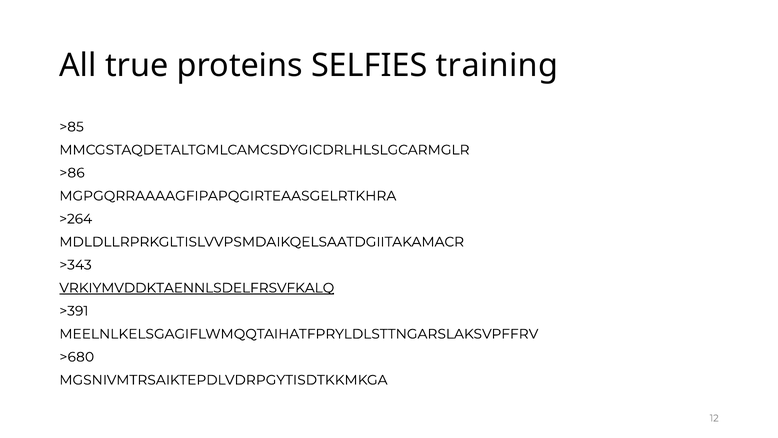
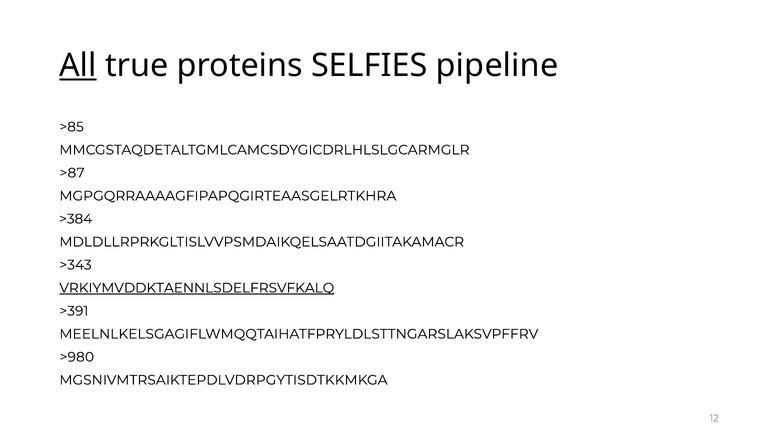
All underline: none -> present (78, 65)
training: training -> pipeline (497, 65)
>86: >86 -> >87 (72, 173)
>264: >264 -> >384 (76, 219)
>680: >680 -> >980 (77, 357)
